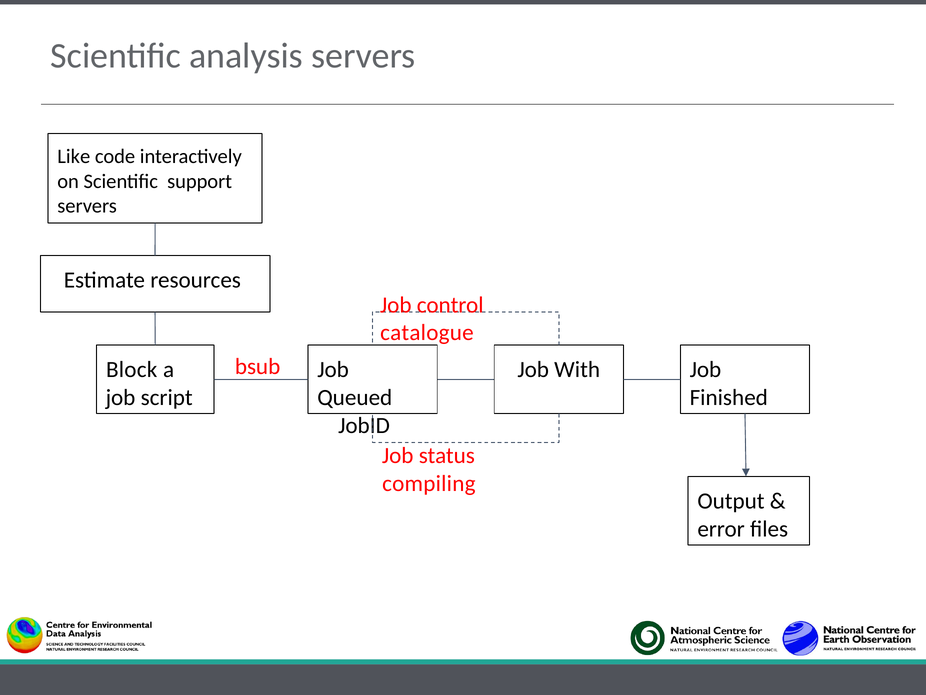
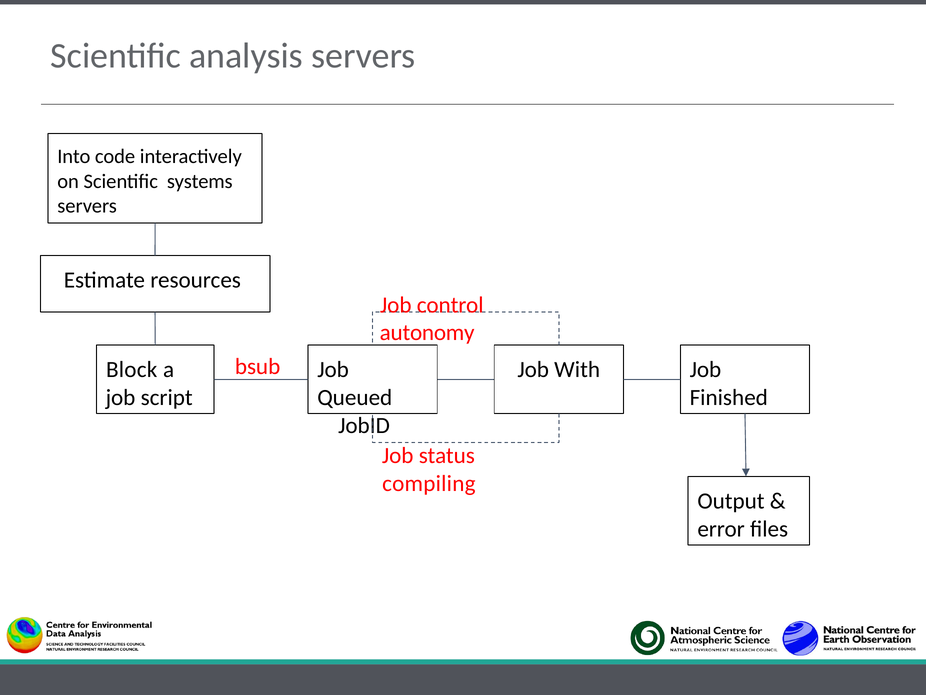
Like: Like -> Into (74, 156)
support: support -> systems (200, 181)
catalogue: catalogue -> autonomy (427, 332)
